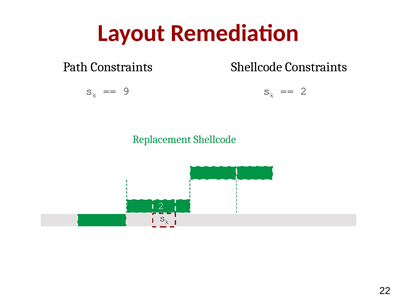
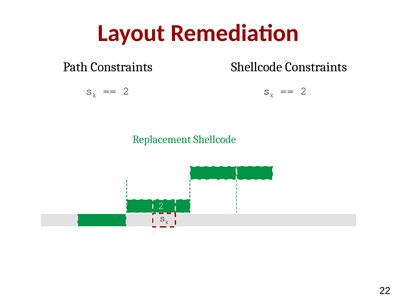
9: 9 -> 2 (126, 91)
